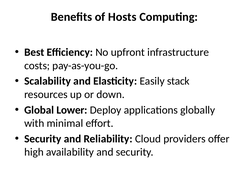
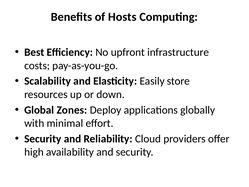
stack: stack -> store (178, 81)
Lower: Lower -> Zones (72, 110)
